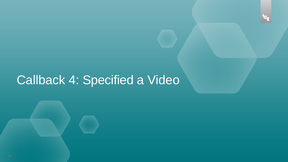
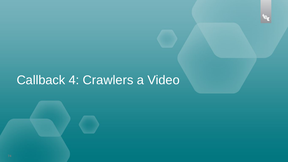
Specified: Specified -> Crawlers (108, 80)
